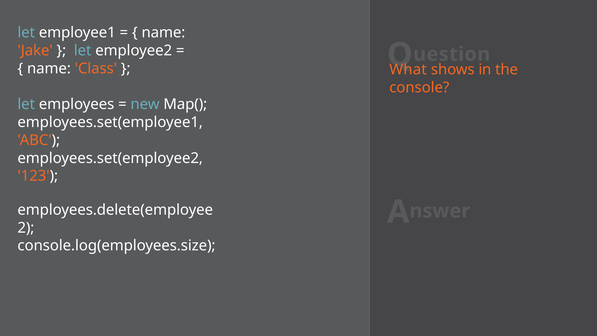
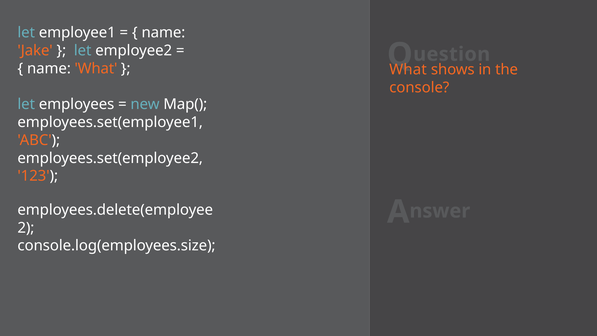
name Class: Class -> What (96, 69)
